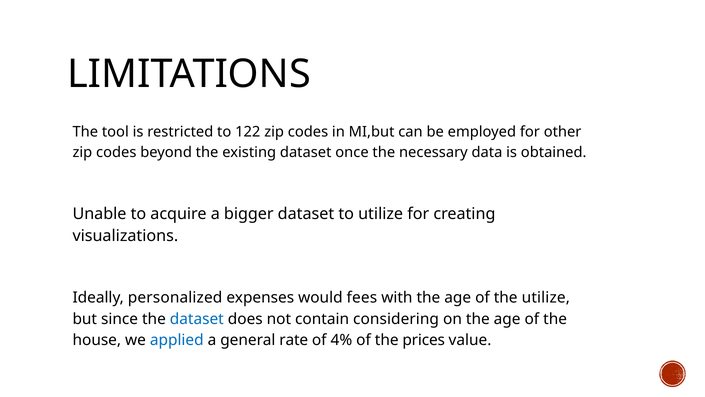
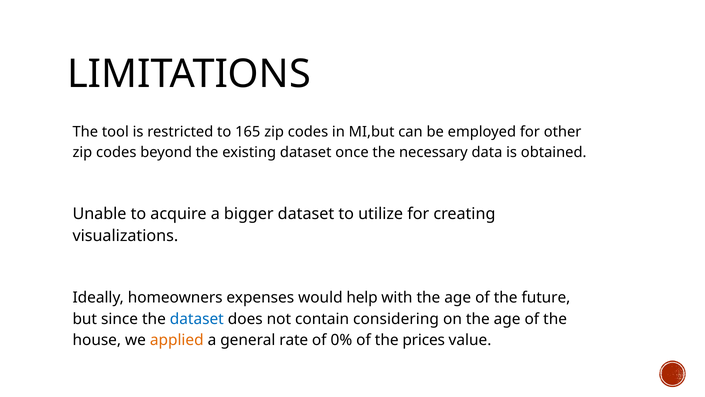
122: 122 -> 165 (248, 132)
personalized: personalized -> homeowners (175, 297)
fees: fees -> help (362, 297)
the utilize: utilize -> future (546, 297)
applied colour: blue -> orange (177, 340)
4%: 4% -> 0% (341, 340)
